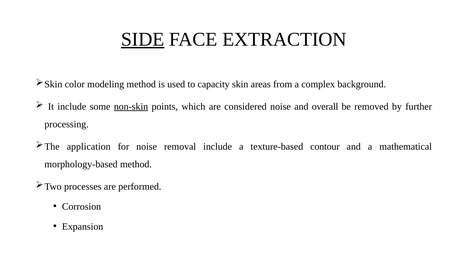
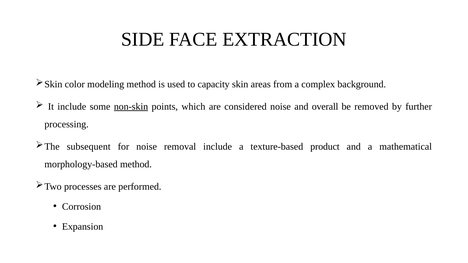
SIDE underline: present -> none (143, 39)
application: application -> subsequent (89, 147)
contour: contour -> product (325, 147)
